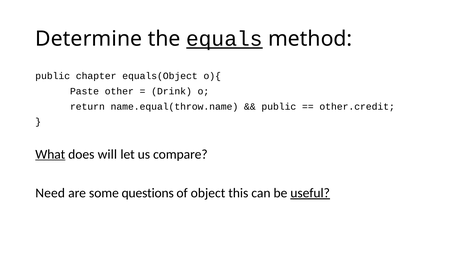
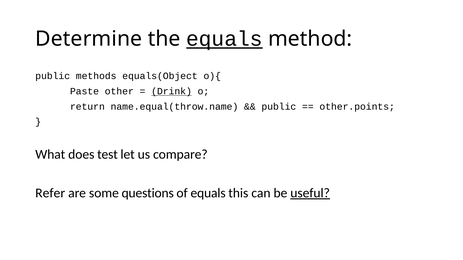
chapter: chapter -> methods (96, 76)
Drink underline: none -> present (172, 91)
other.credit: other.credit -> other.points (357, 107)
What underline: present -> none (50, 155)
will: will -> test (107, 155)
Need: Need -> Refer (50, 193)
of object: object -> equals (208, 193)
